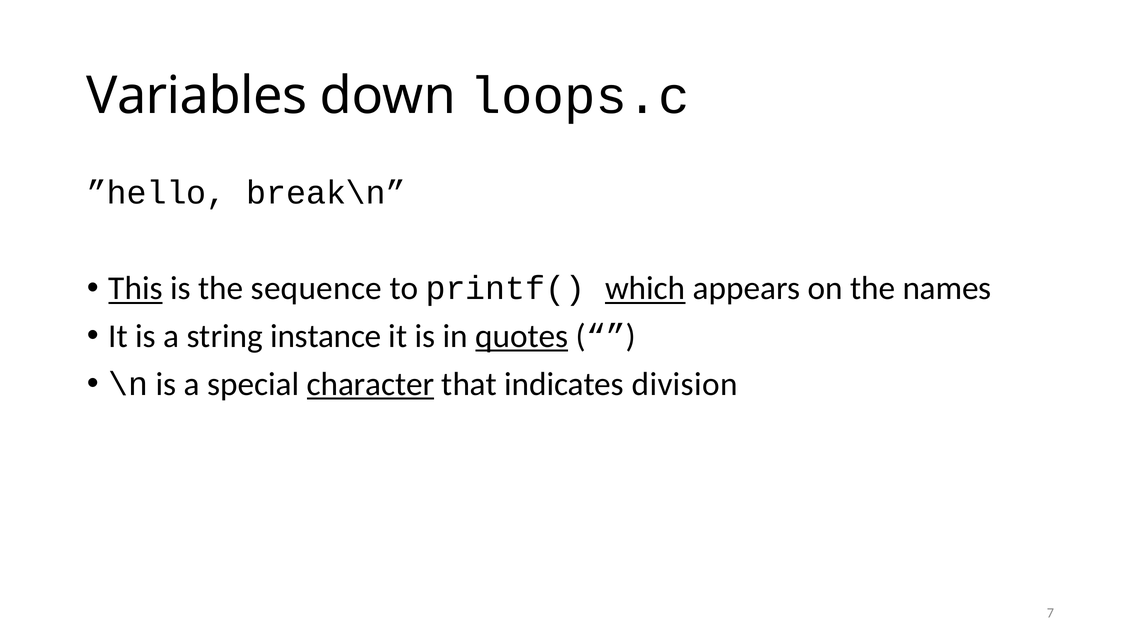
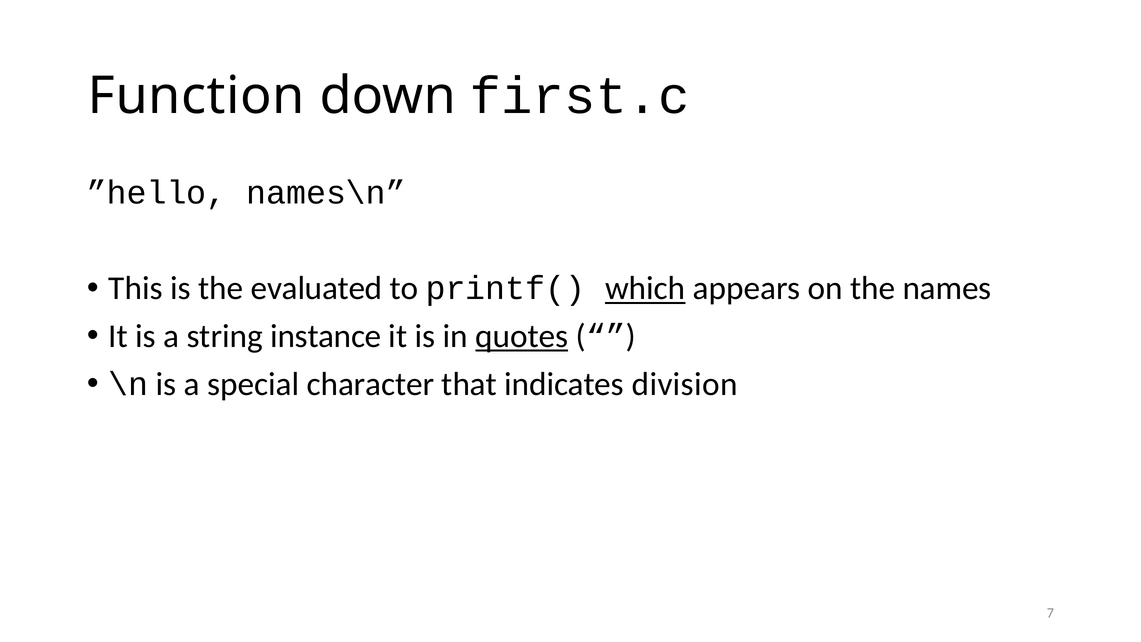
Variables: Variables -> Function (196, 96)
loops.c: loops.c -> first.c (580, 96)
break\n: break\n -> names\n (326, 193)
This underline: present -> none (135, 288)
sequence: sequence -> evaluated (317, 288)
character underline: present -> none (370, 384)
